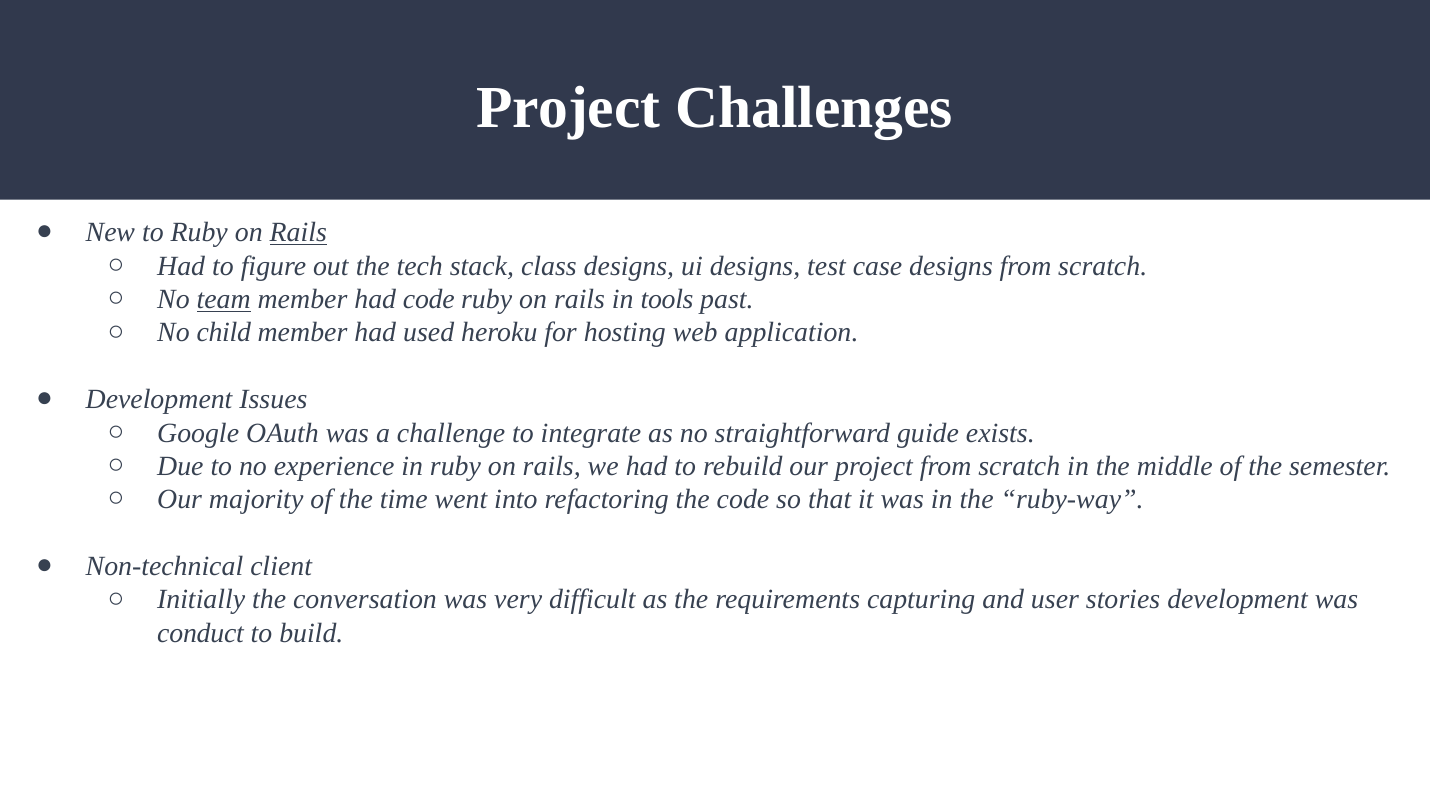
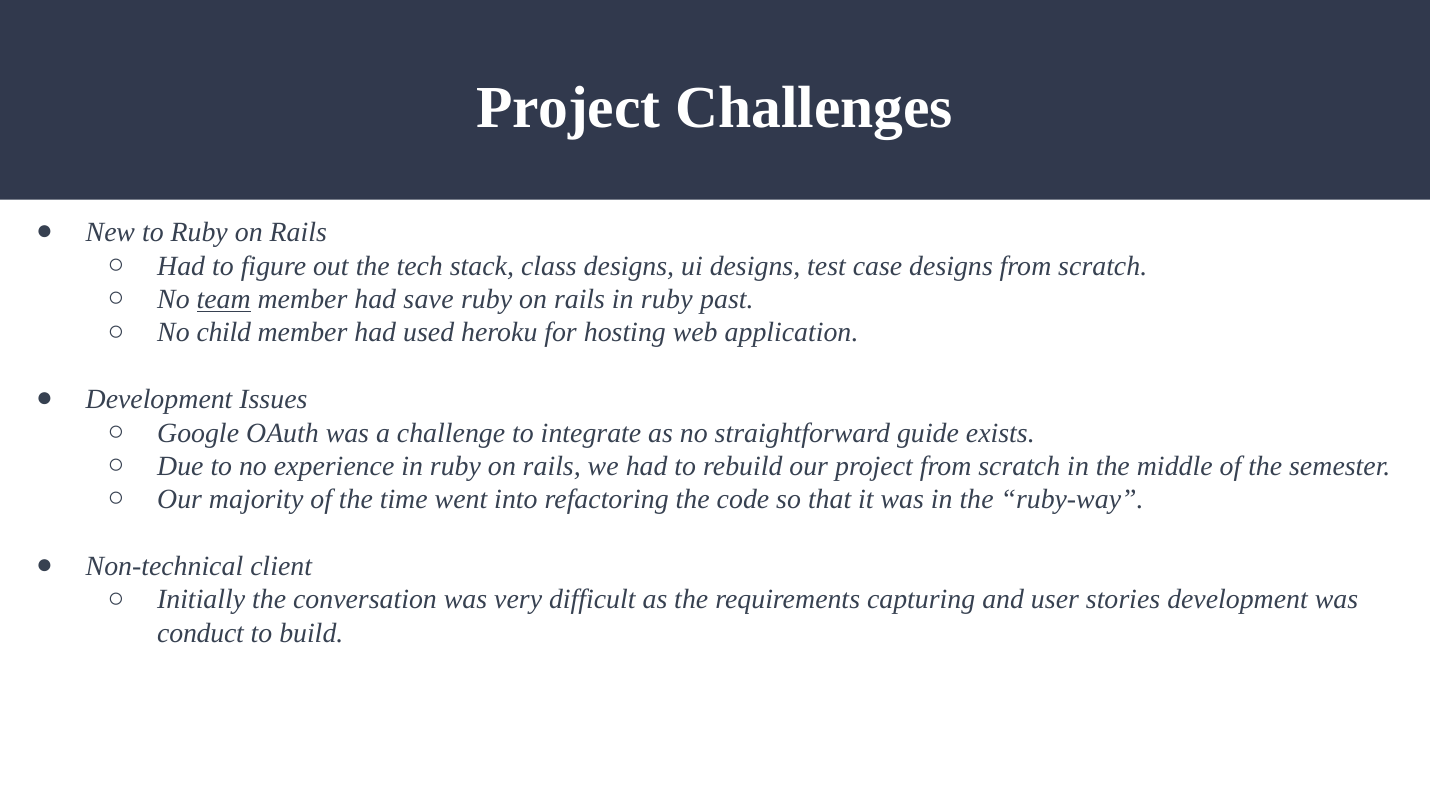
Rails underline: present -> none (298, 233)
had code: code -> save (429, 300)
rails in tools: tools -> ruby (667, 300)
